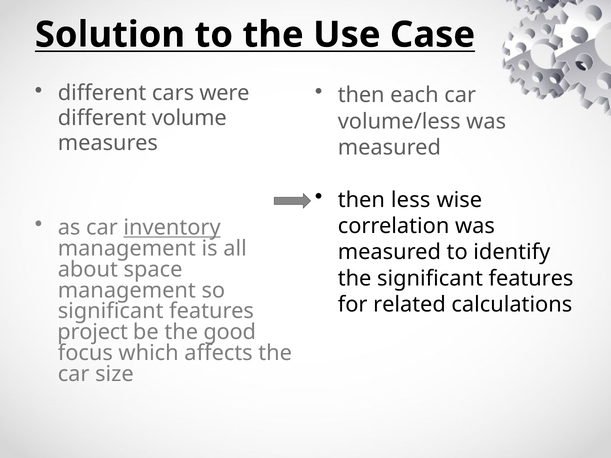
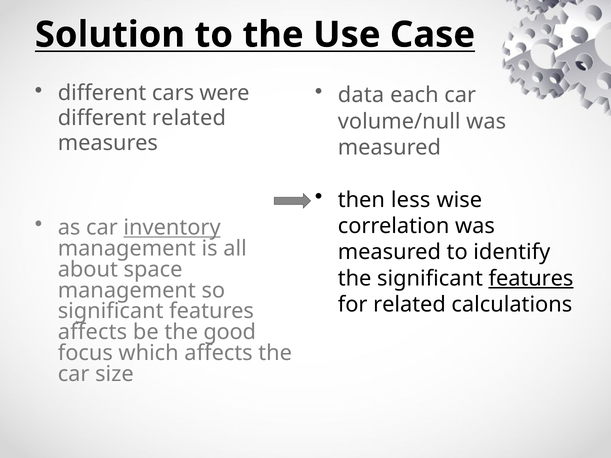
then: then -> data (361, 95)
different volume: volume -> related (189, 118)
volume/less: volume/less -> volume/null (399, 121)
features underline: none -> present (531, 279)
project: project -> affects (92, 332)
